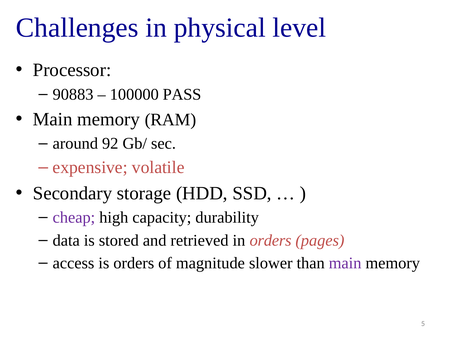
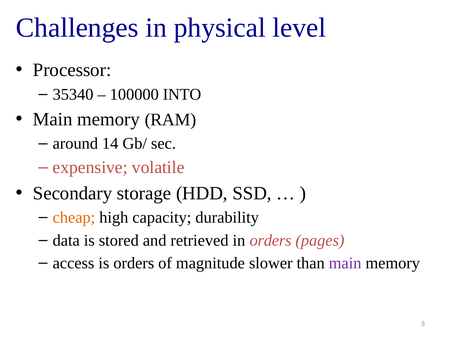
90883: 90883 -> 35340 (73, 94)
PASS: PASS -> INTO (182, 94)
92: 92 -> 14 (110, 144)
cheap colour: purple -> orange (74, 217)
